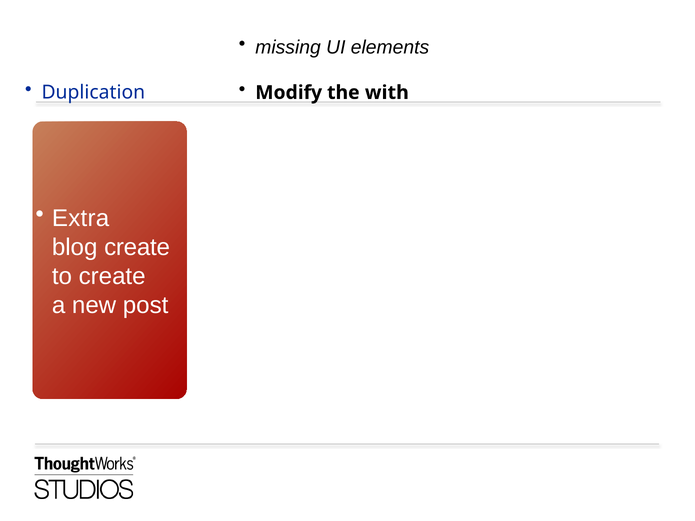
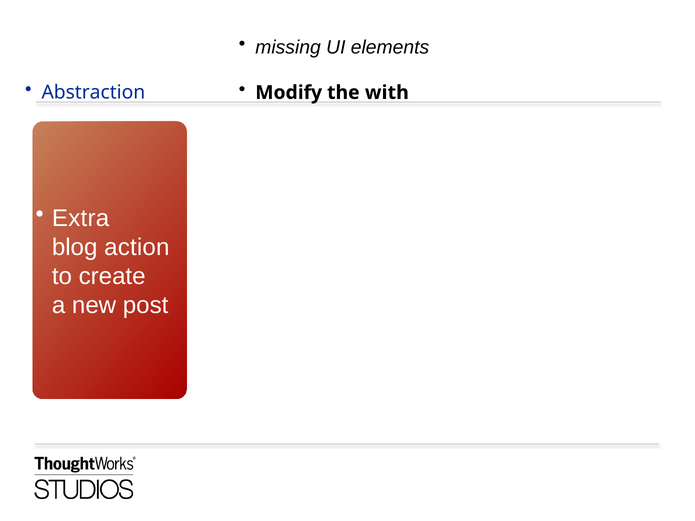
Duplication: Duplication -> Abstraction (93, 93)
blog create: create -> action (137, 247)
